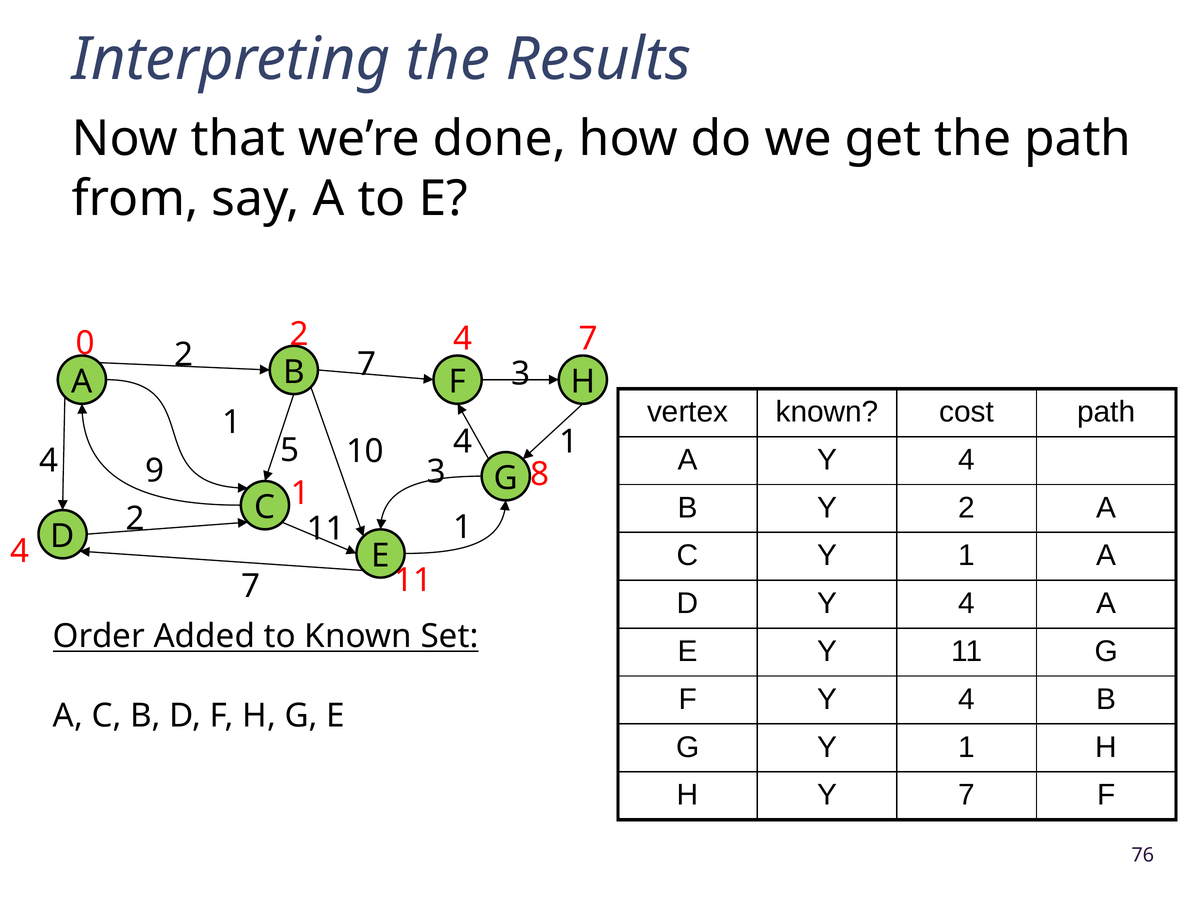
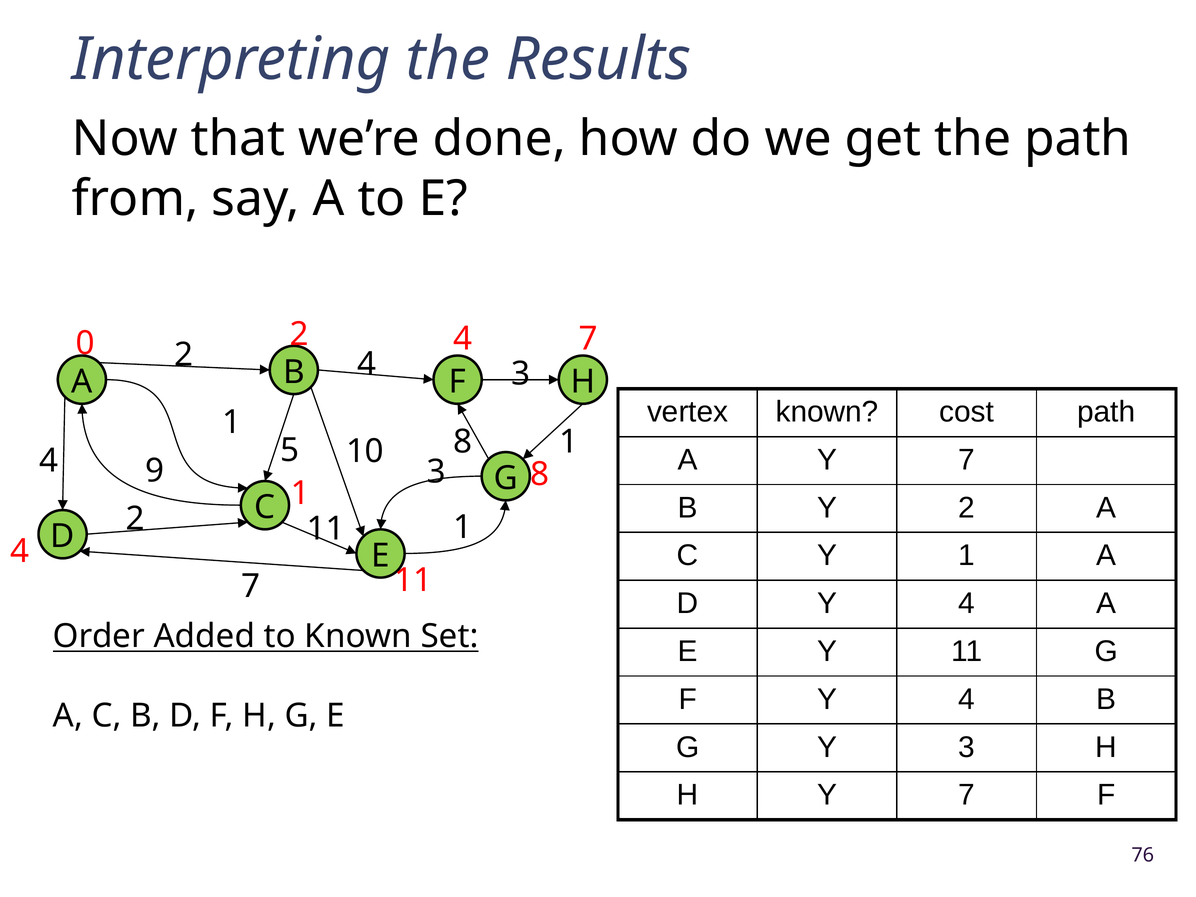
7: 7 -> 4 (367, 364)
10 4: 4 -> 8 (463, 442)
A Y 4: 4 -> 7 (967, 460)
G Y 1: 1 -> 3 (967, 747)
